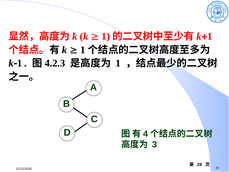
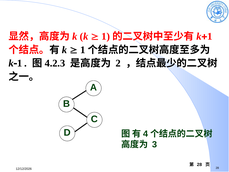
1: 1 -> 2 (118, 63)
